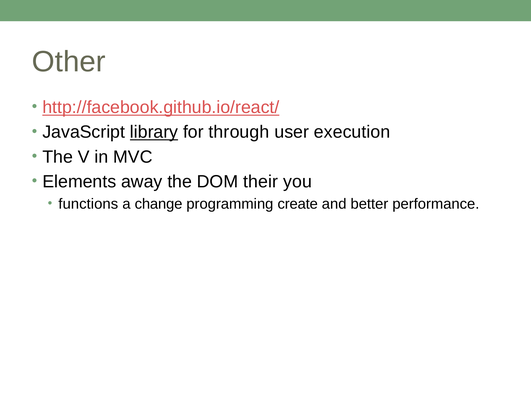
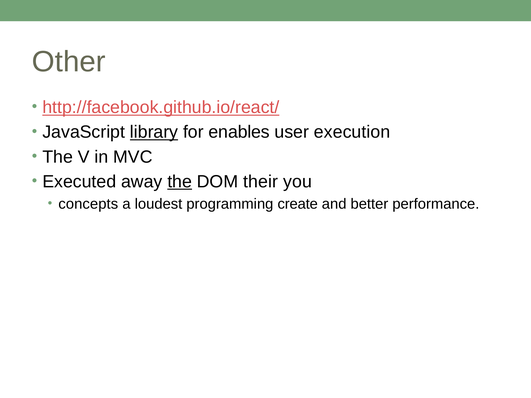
through: through -> enables (239, 132)
Elements: Elements -> Executed (79, 182)
the underline: none -> present (180, 182)
functions: functions -> concepts (88, 204)
change: change -> loudest (158, 204)
